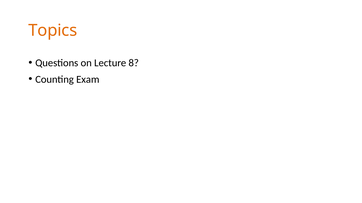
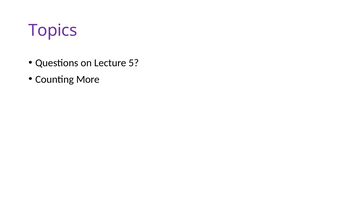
Topics colour: orange -> purple (53, 30)
8: 8 -> 5 (134, 63)
Exam: Exam -> More (88, 80)
